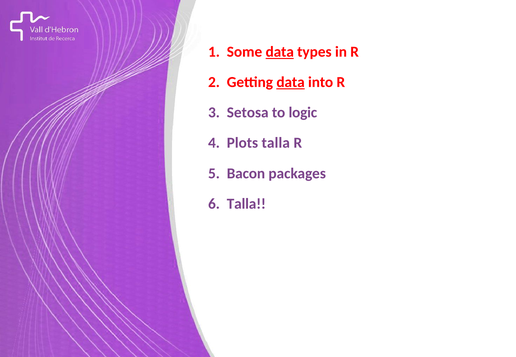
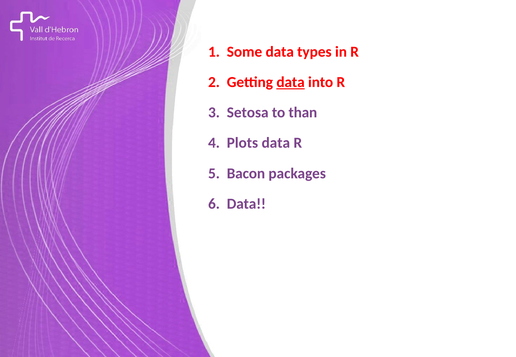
data underline: present -> none (280, 52)
logic: logic -> than (303, 113)
Plots talla: talla -> data (276, 143)
Talla: Talla -> Data (246, 204)
